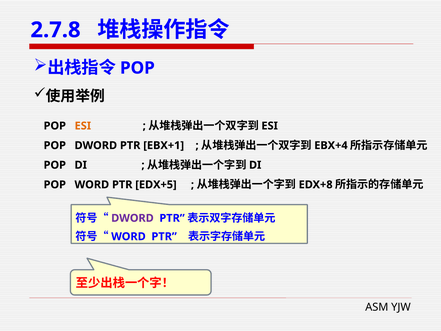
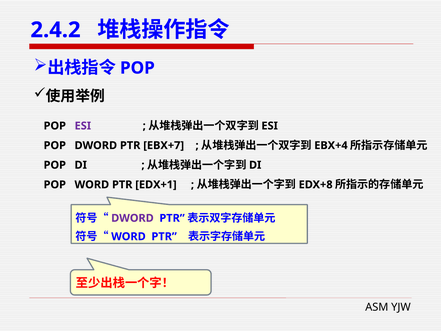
2.7.8: 2.7.8 -> 2.4.2 (56, 30)
ESI colour: orange -> purple (83, 126)
EBX+1: EBX+1 -> EBX+7 (164, 145)
EDX+5: EDX+5 -> EDX+1 (156, 185)
